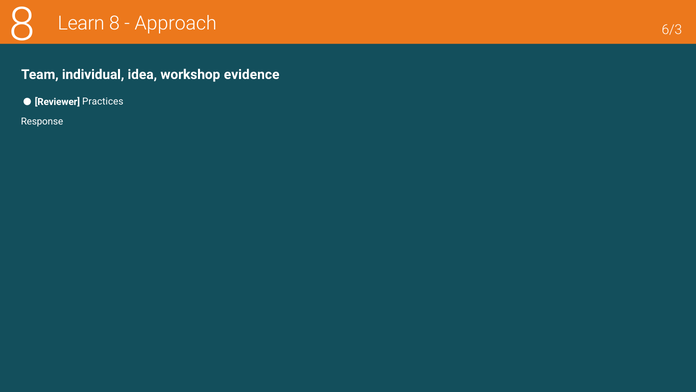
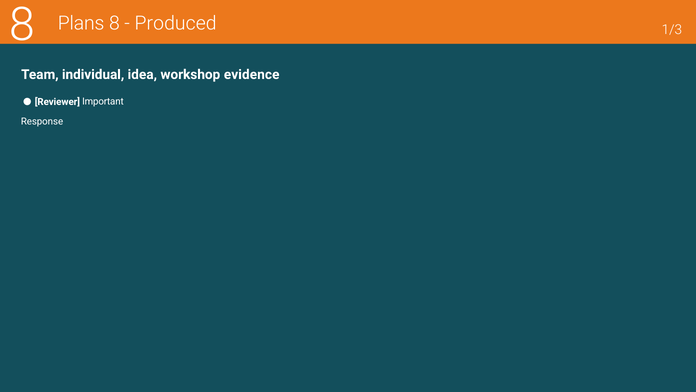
Learn: Learn -> Plans (81, 23)
Approach: Approach -> Produced (176, 23)
6/3: 6/3 -> 1/3 (672, 30)
Practices: Practices -> Important (103, 102)
